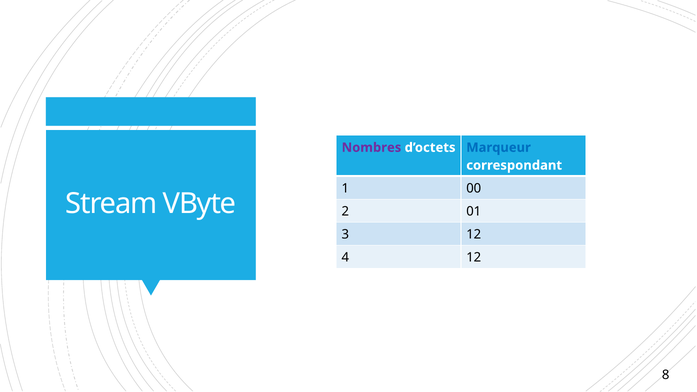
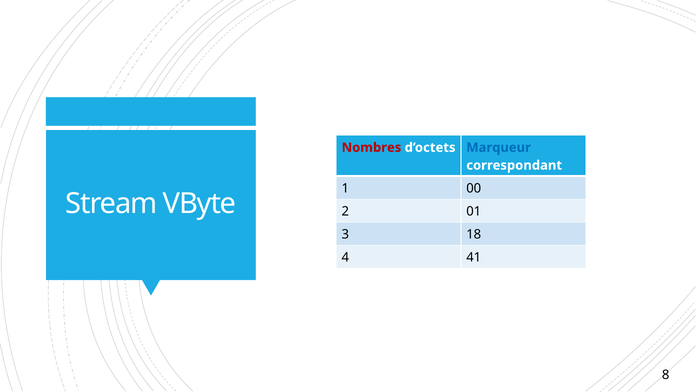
Nombres colour: purple -> red (371, 148)
3 12: 12 -> 18 (474, 234)
4 12: 12 -> 41 (474, 257)
